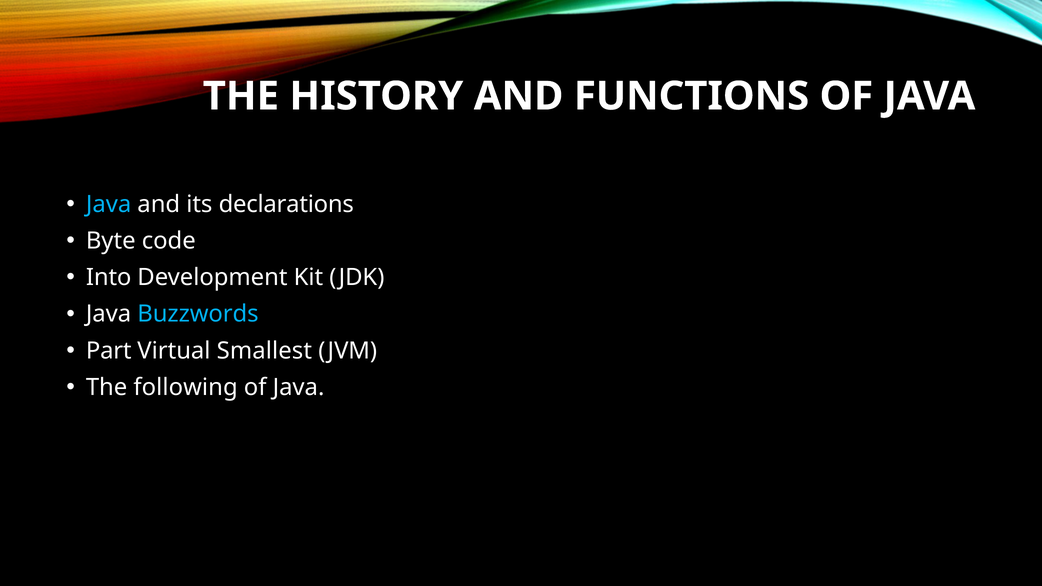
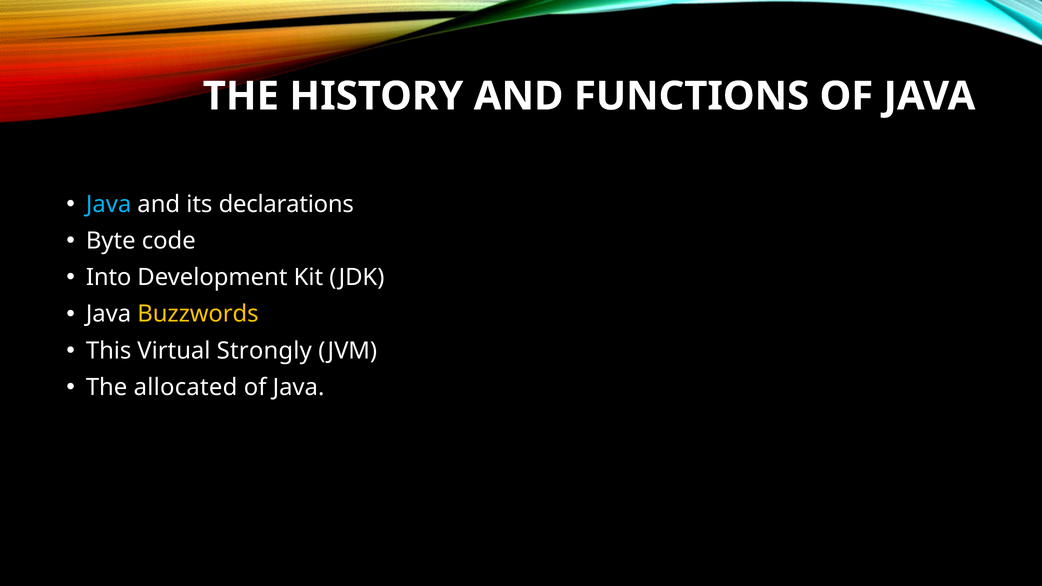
Buzzwords colour: light blue -> yellow (198, 314)
Part: Part -> This (109, 351)
Smallest: Smallest -> Strongly (264, 351)
following: following -> allocated (185, 387)
